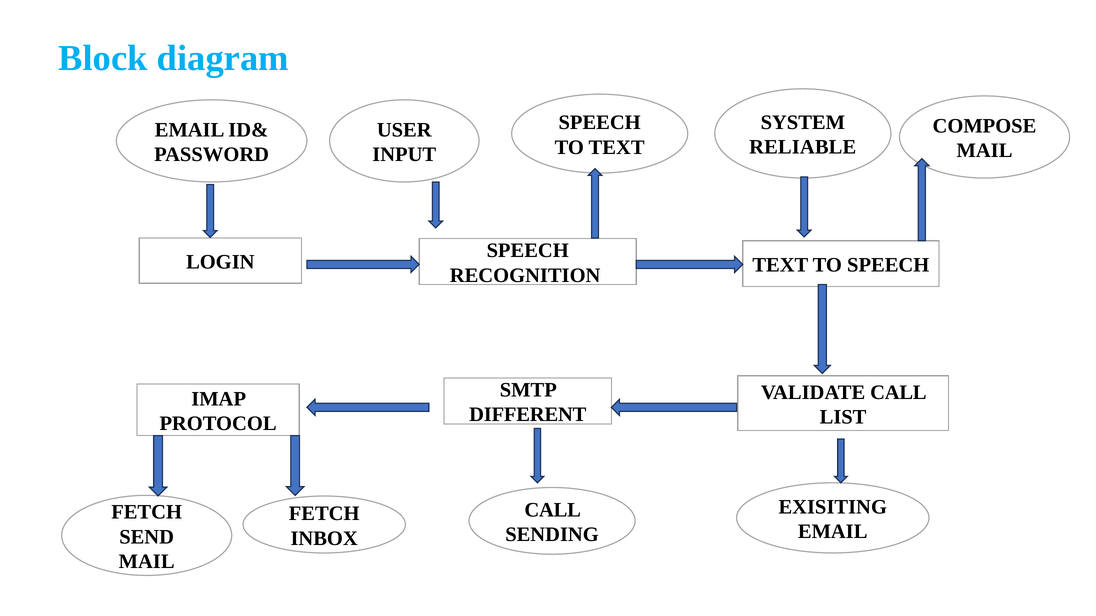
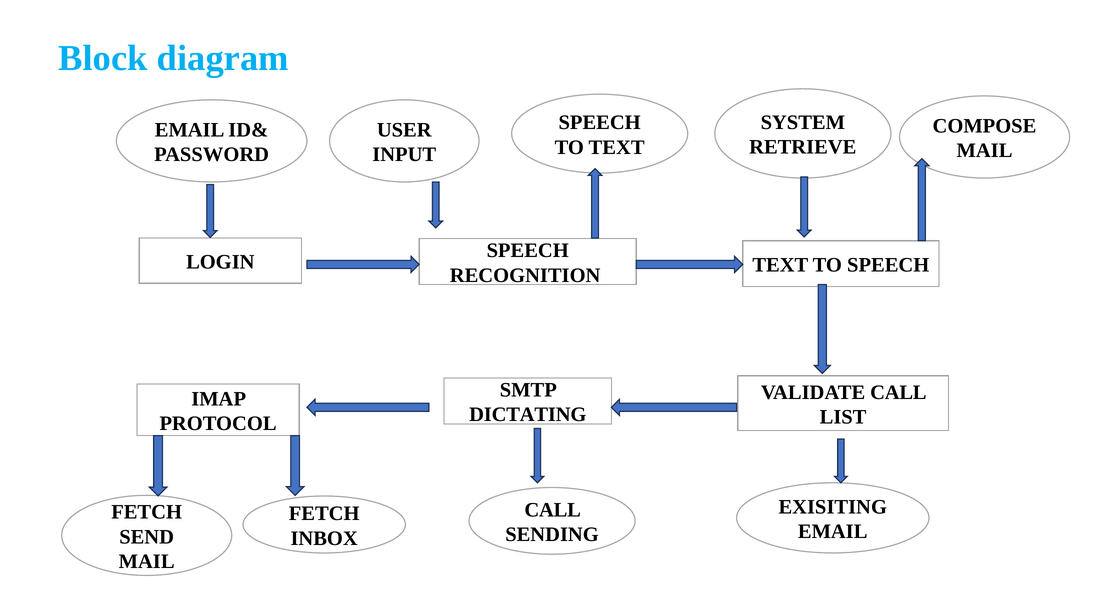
RELIABLE: RELIABLE -> RETRIEVE (803, 147)
DIFFERENT: DIFFERENT -> DICTATING (528, 415)
